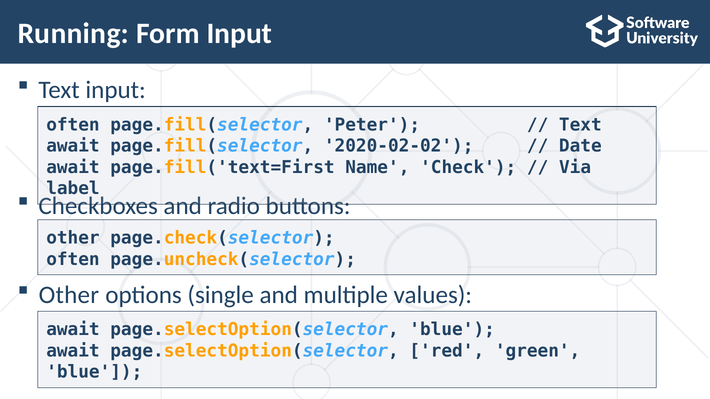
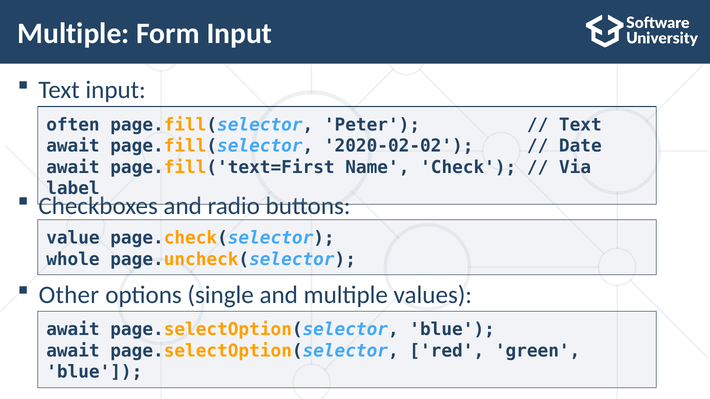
Running: Running -> Multiple (73, 34)
other: other -> value (73, 238)
often: often -> whole (73, 259)
